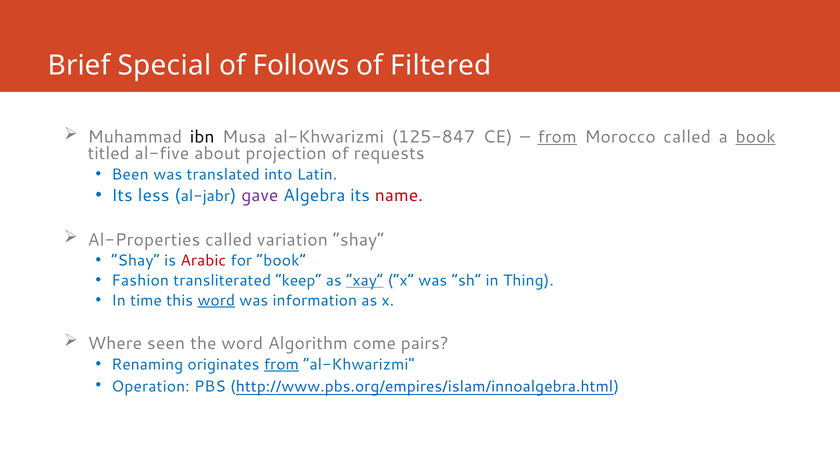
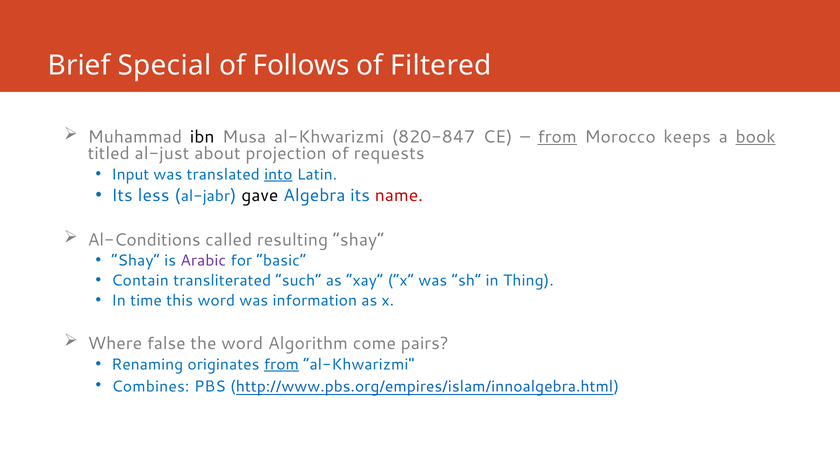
125-847: 125-847 -> 820-847 (433, 137)
Morocco called: called -> keeps (687, 137)
al-five: al-five -> al-just (162, 153)
Been: Been -> Input (130, 174)
into underline: none -> present (278, 174)
gave colour: purple -> black (260, 195)
Al-Properties: Al-Properties -> Al-Conditions (144, 240)
variation: variation -> resulting (293, 240)
Arabic colour: red -> purple (203, 260)
for book: book -> basic (281, 260)
Fashion: Fashion -> Contain (140, 280)
keep: keep -> such (299, 280)
xay underline: present -> none (365, 280)
word underline: present -> none (216, 300)
seen: seen -> false (166, 343)
Operation: Operation -> Combines (150, 386)
